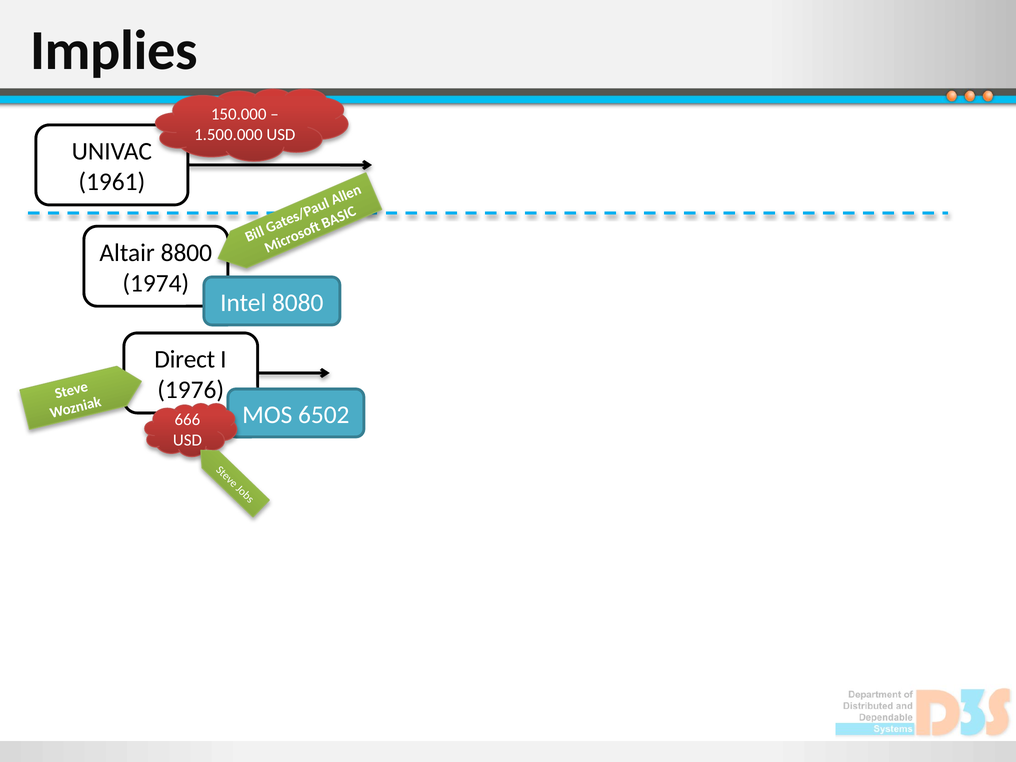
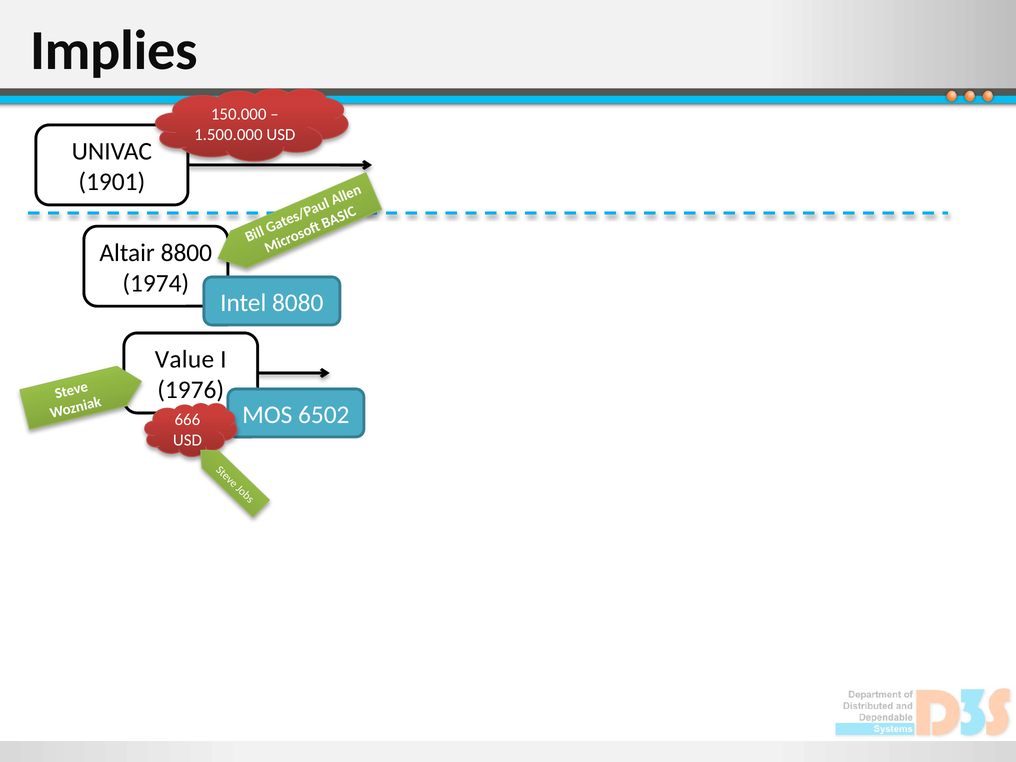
1961: 1961 -> 1901 (112, 182)
Direct: Direct -> Value (184, 359)
